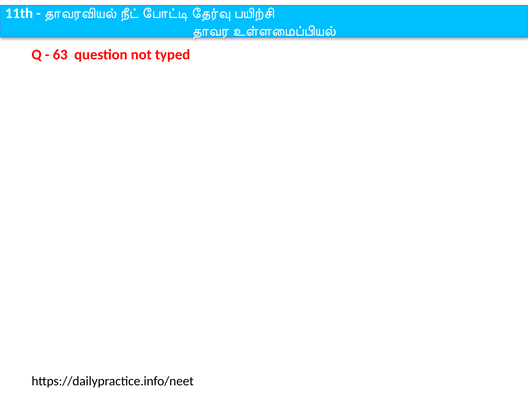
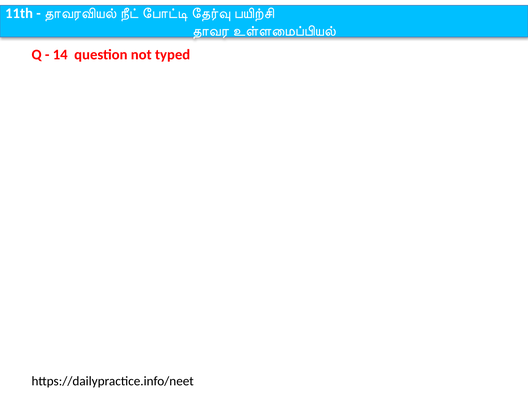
63: 63 -> 14 (60, 55)
